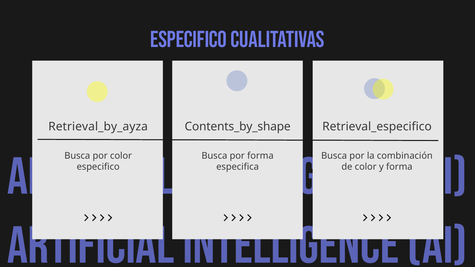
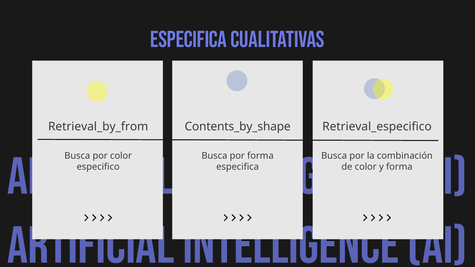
Especifico: Especifico -> Especifica (189, 40)
Retrieval_by_ayza: Retrieval_by_ayza -> Retrieval_by_from (98, 127)
